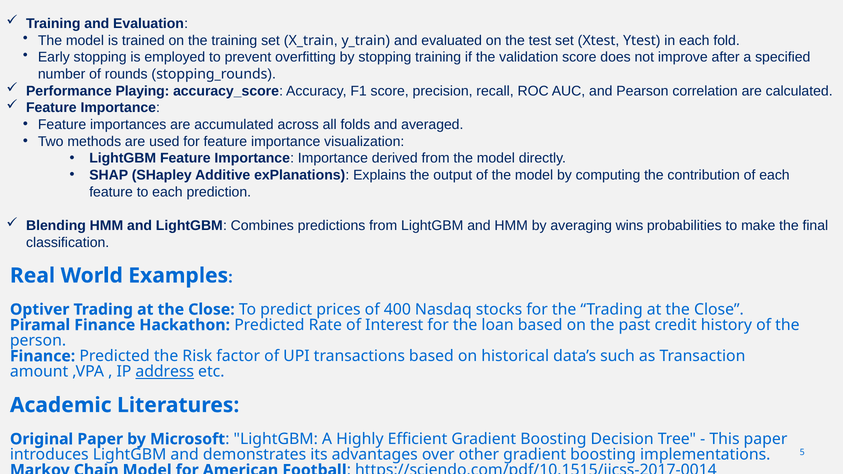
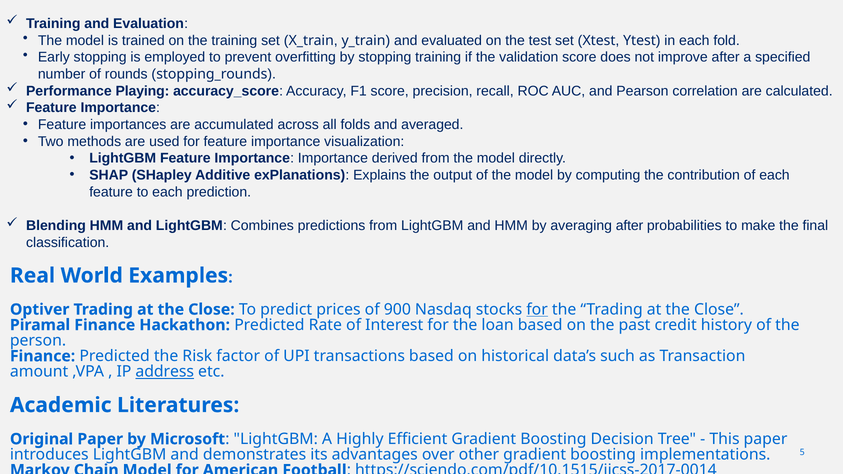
averaging wins: wins -> after (630, 226)
400: 400 -> 900 (397, 310)
for underline: none -> present (537, 310)
